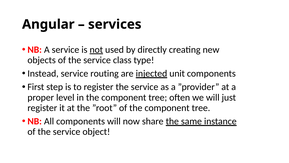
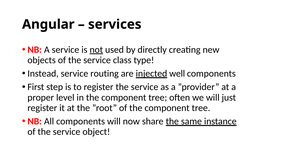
unit: unit -> well (177, 73)
